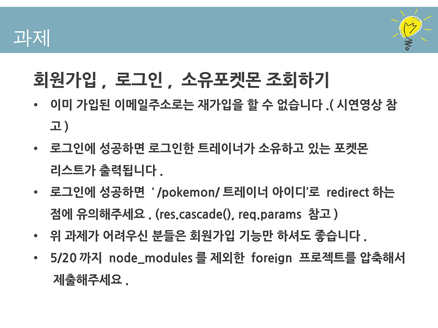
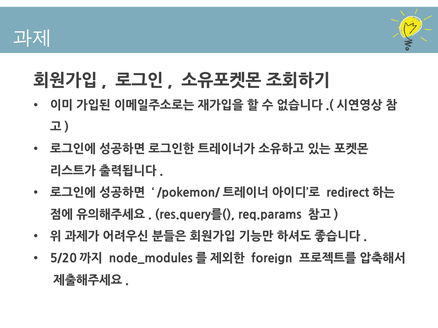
res.cascade(: res.cascade( -> res.query를( (195, 215)
